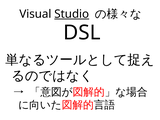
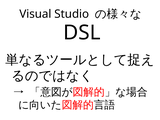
Studio underline: present -> none (72, 14)
